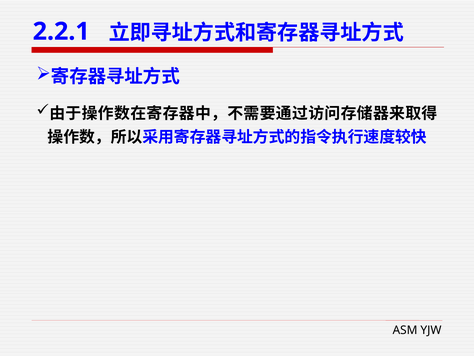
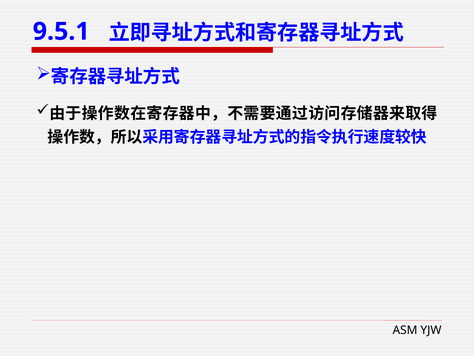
2.2.1: 2.2.1 -> 9.5.1 (61, 31)
